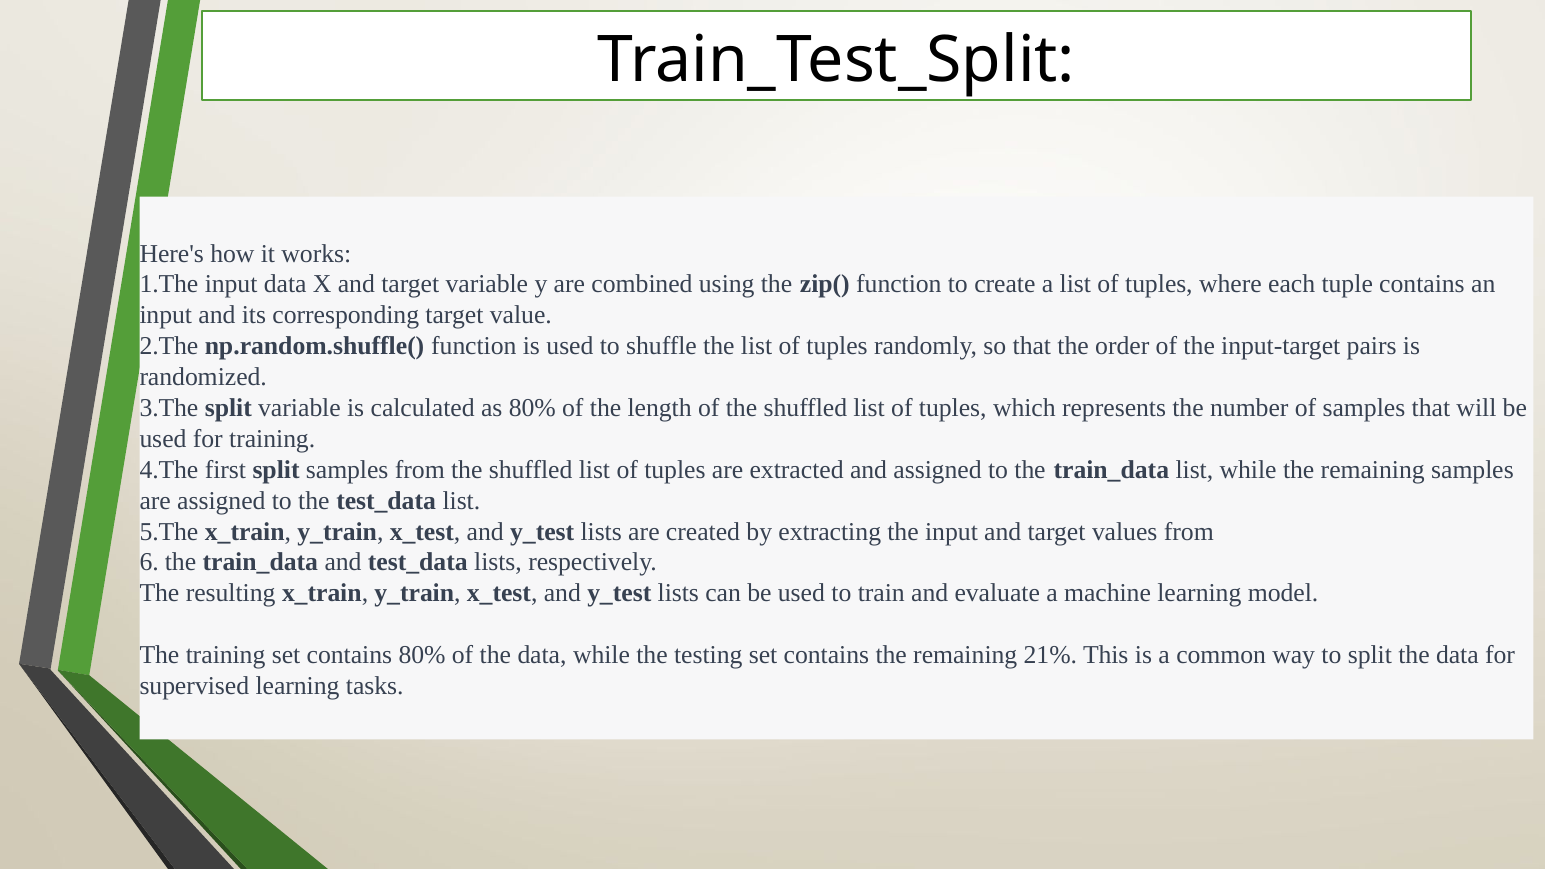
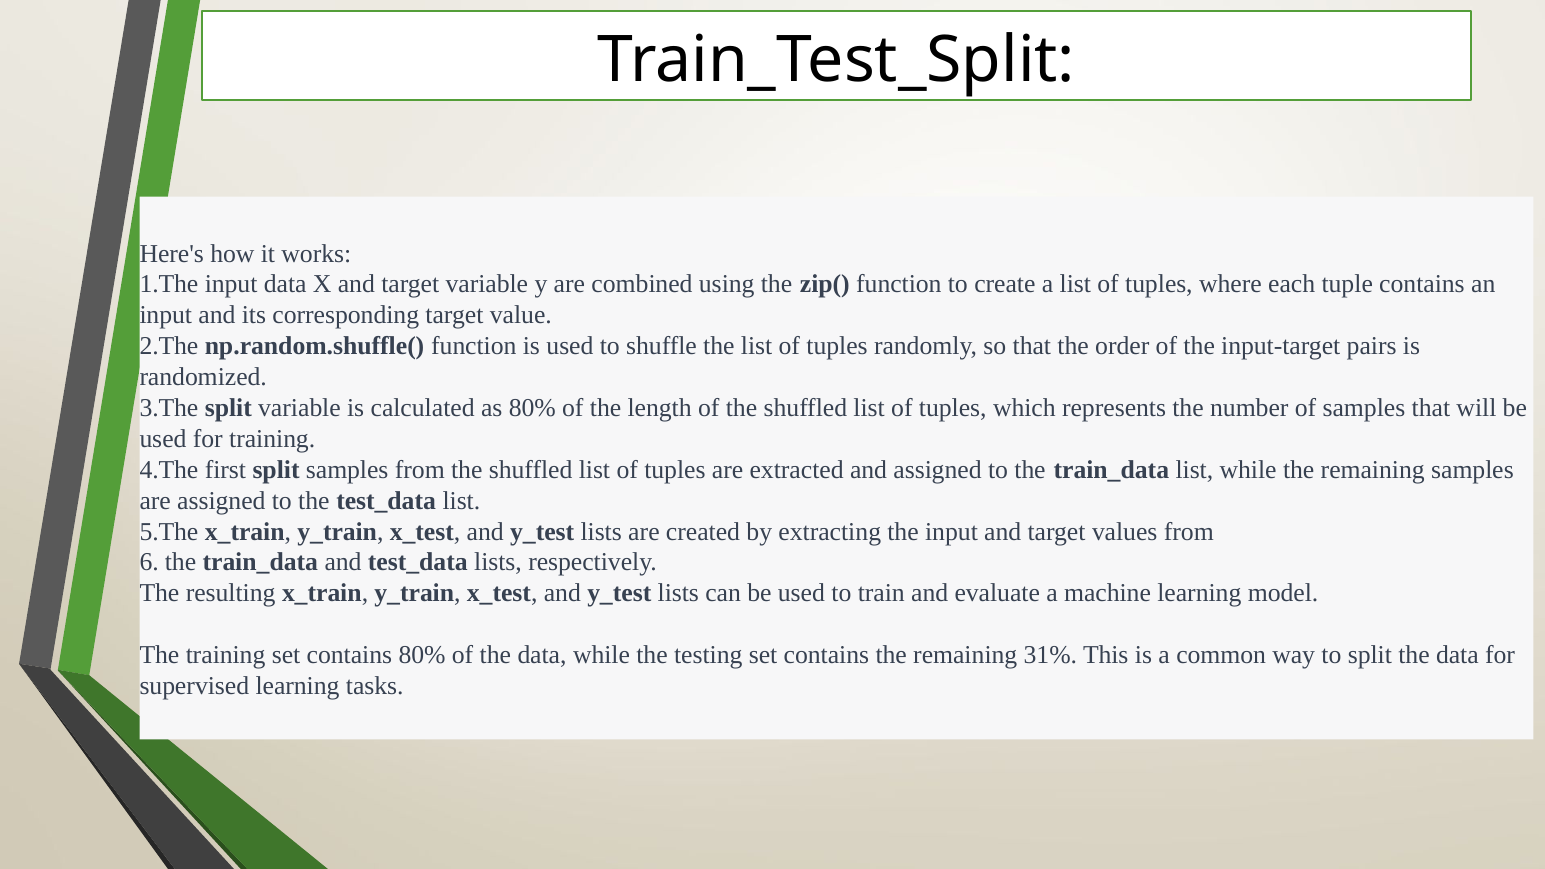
21%: 21% -> 31% (1050, 655)
